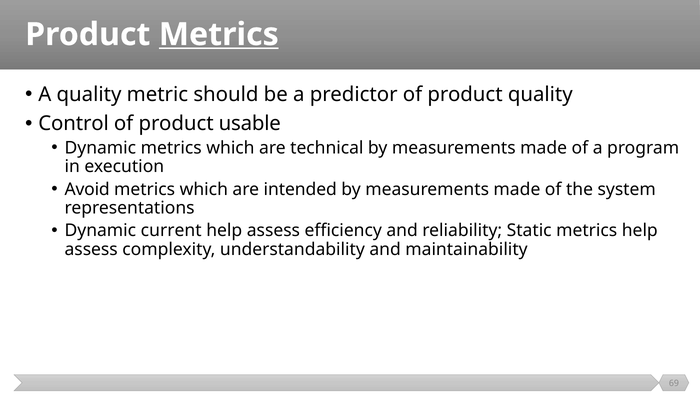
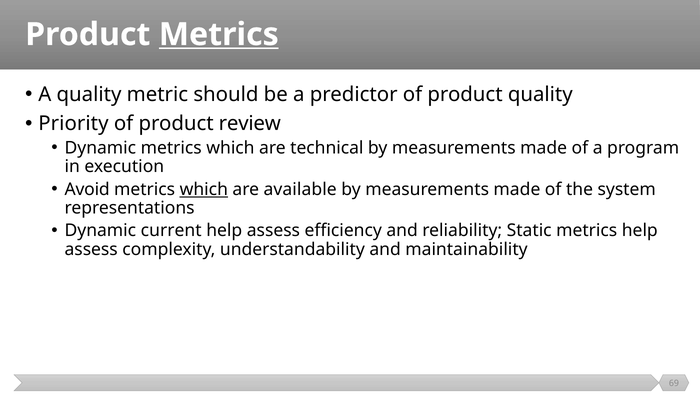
Control: Control -> Priority (73, 124)
usable: usable -> review (250, 124)
which underline: none -> present (204, 189)
intended: intended -> available (300, 189)
